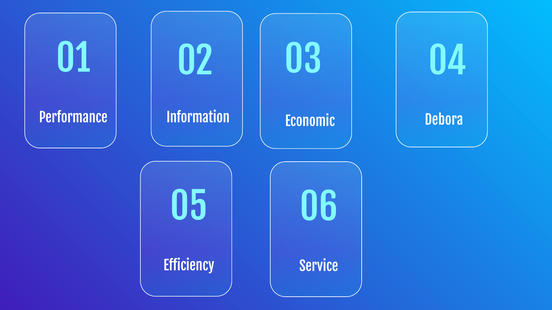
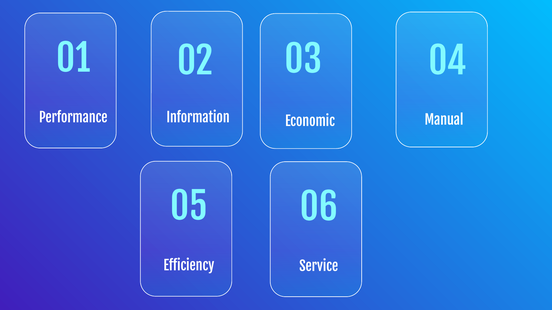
Debora: Debora -> Manual (444, 121)
